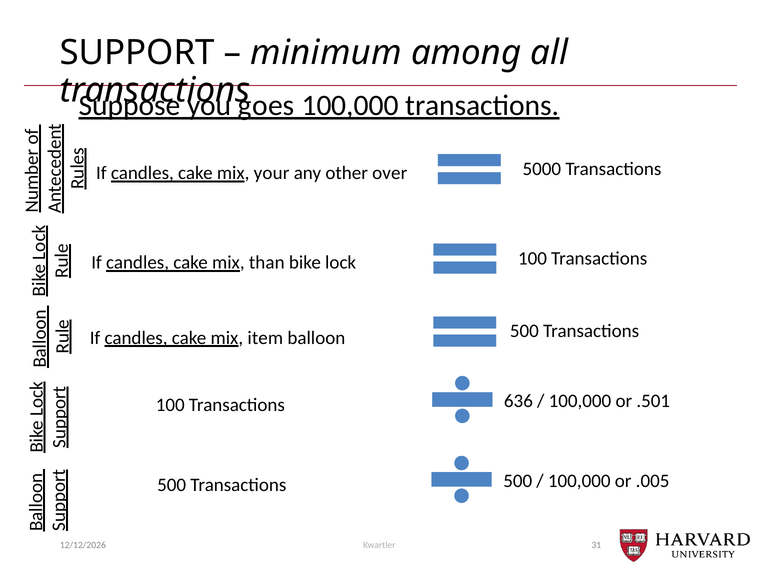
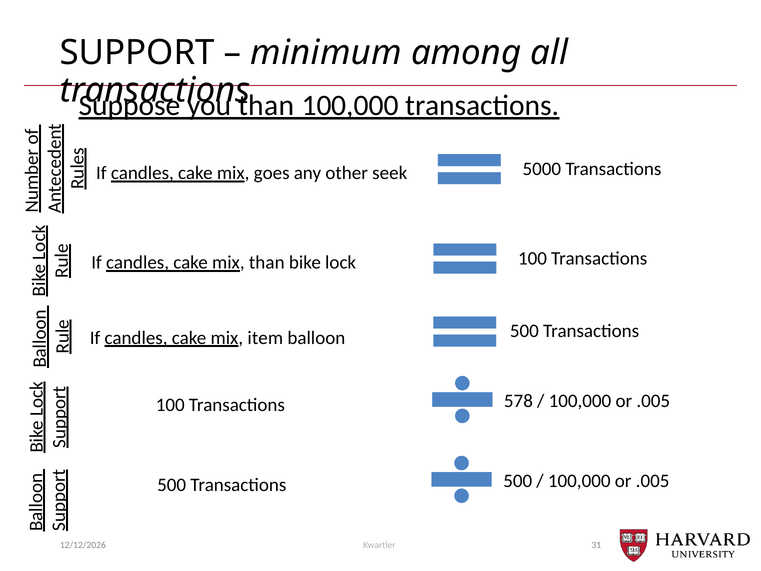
goes: goes -> than (266, 105)
your: your -> goes (272, 173)
over: over -> seek (390, 173)
636: 636 -> 578 (518, 401)
.501: .501 -> .005 (653, 401)
